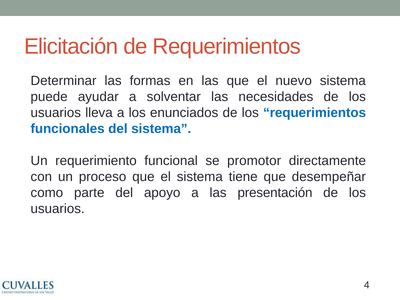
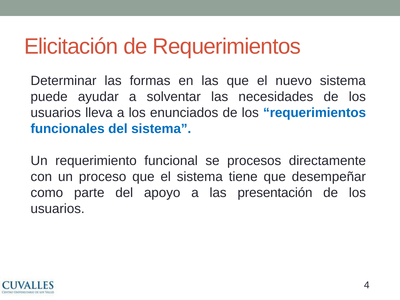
promotor: promotor -> procesos (254, 161)
